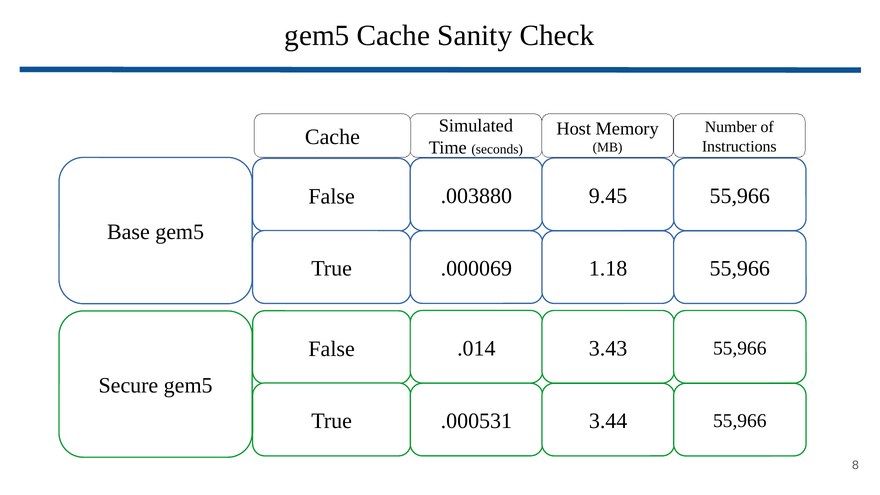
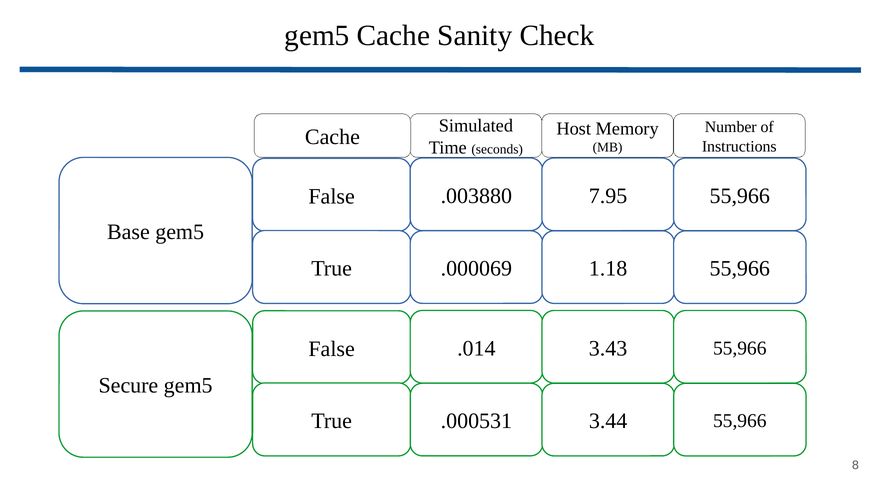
9.45: 9.45 -> 7.95 (608, 196)
